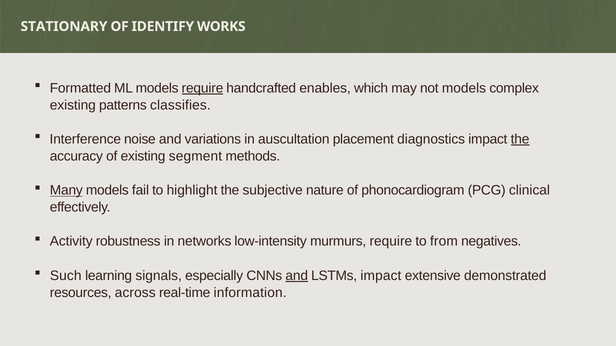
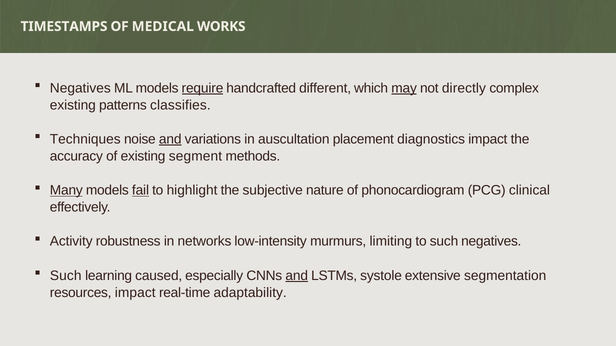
STATIONARY: STATIONARY -> TIMESTAMPS (64, 26)
IDENTIFY: IDENTIFY -> MEDICAL (163, 26)
Formatted: Formatted -> Negatives (80, 88)
enables: enables -> different (325, 88)
may underline: none -> present (404, 88)
not models: models -> directly (464, 88)
Interference: Interference -> Techniques (85, 139)
and underline: none -> present (170, 139)
the underline: present -> none (520, 139)
fail underline: none -> present (141, 191)
murmurs require: require -> limiting (391, 242)
to from: from -> such (444, 242)
signals: signals -> caused (159, 276)
LSTMs impact: impact -> systole (381, 276)
demonstrated: demonstrated -> segmentation (505, 276)
resources across: across -> impact (135, 293)
information: information -> adaptability (250, 293)
